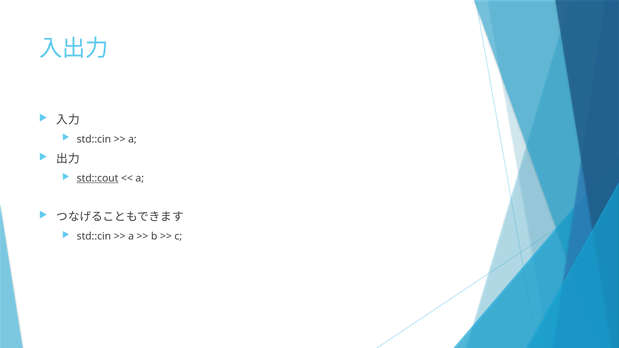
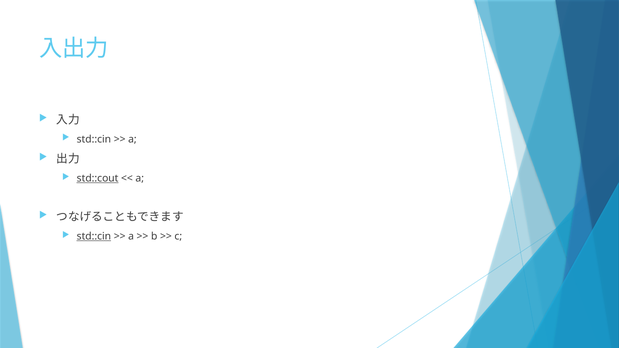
std::cin underline: none -> present (94, 237)
